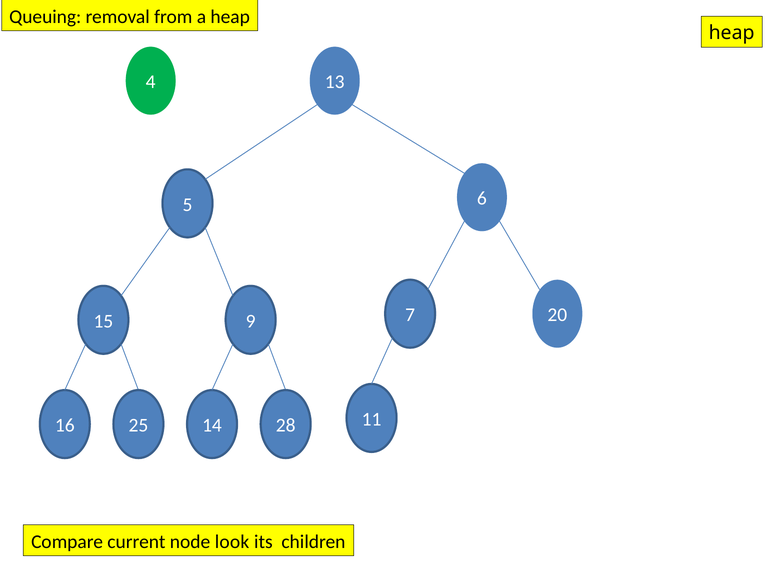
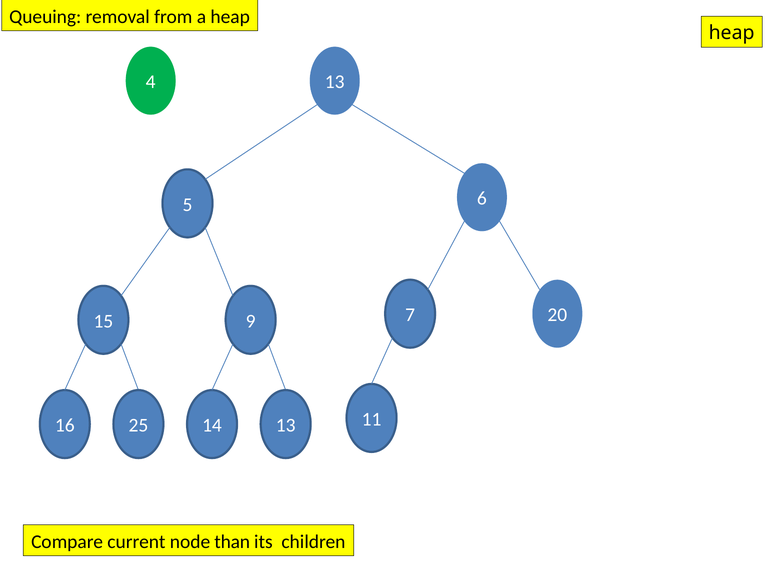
14 28: 28 -> 13 (286, 426)
look: look -> than (232, 542)
